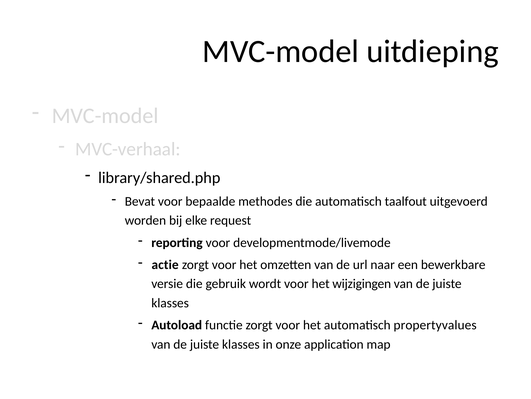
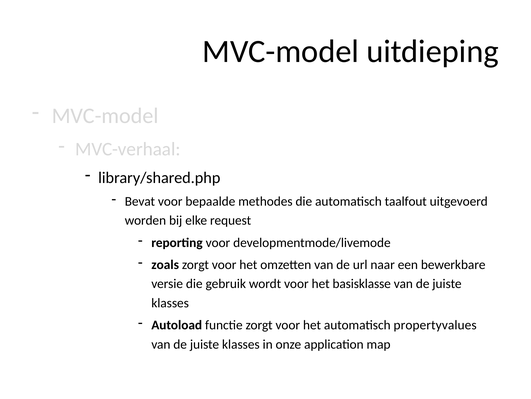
actie: actie -> zoals (165, 264)
wijzigingen: wijzigingen -> basisklasse (362, 283)
